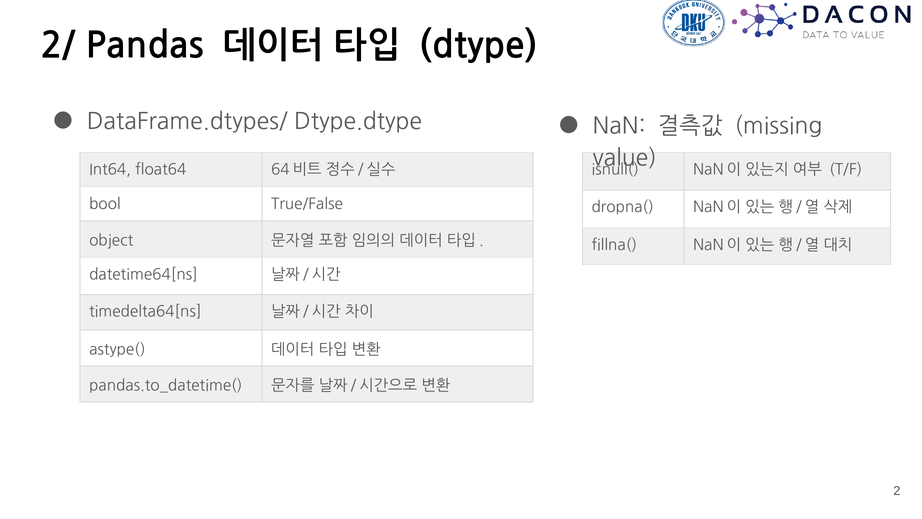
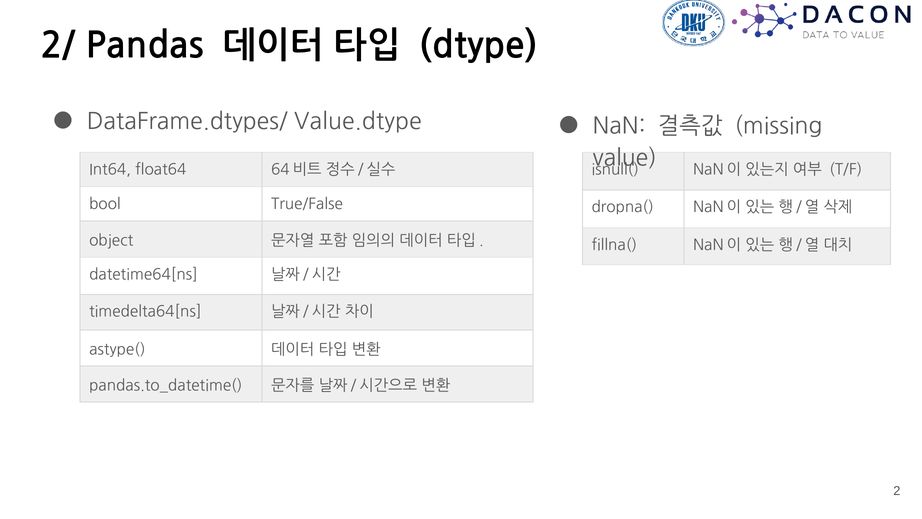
Dtype.dtype: Dtype.dtype -> Value.dtype (358, 122)
